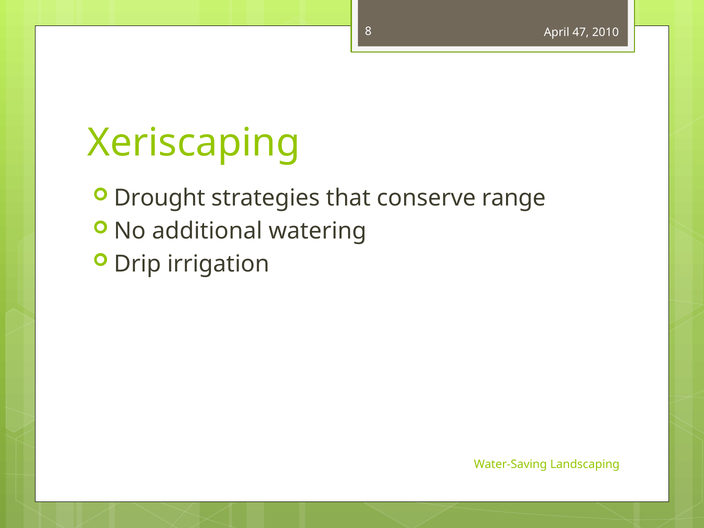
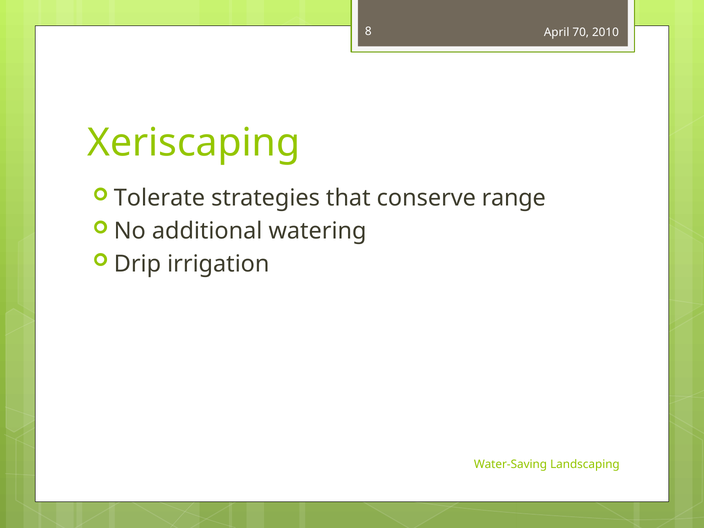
47: 47 -> 70 (581, 32)
Drought: Drought -> Tolerate (159, 198)
